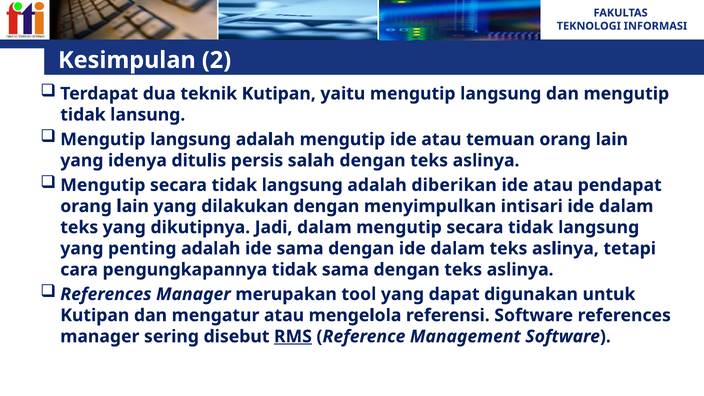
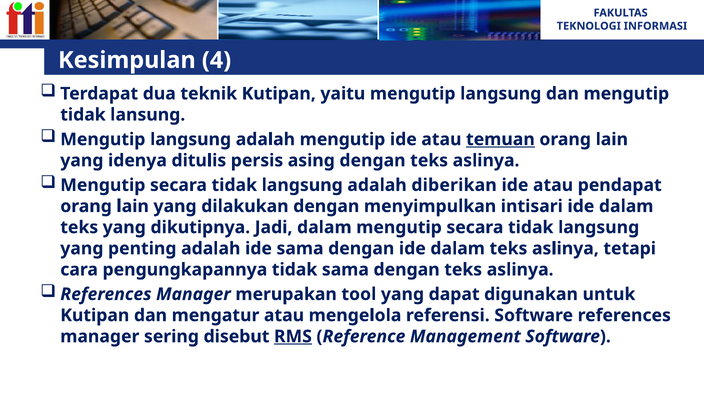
2: 2 -> 4 (217, 60)
temuan underline: none -> present (500, 139)
salah: salah -> asing (311, 161)
